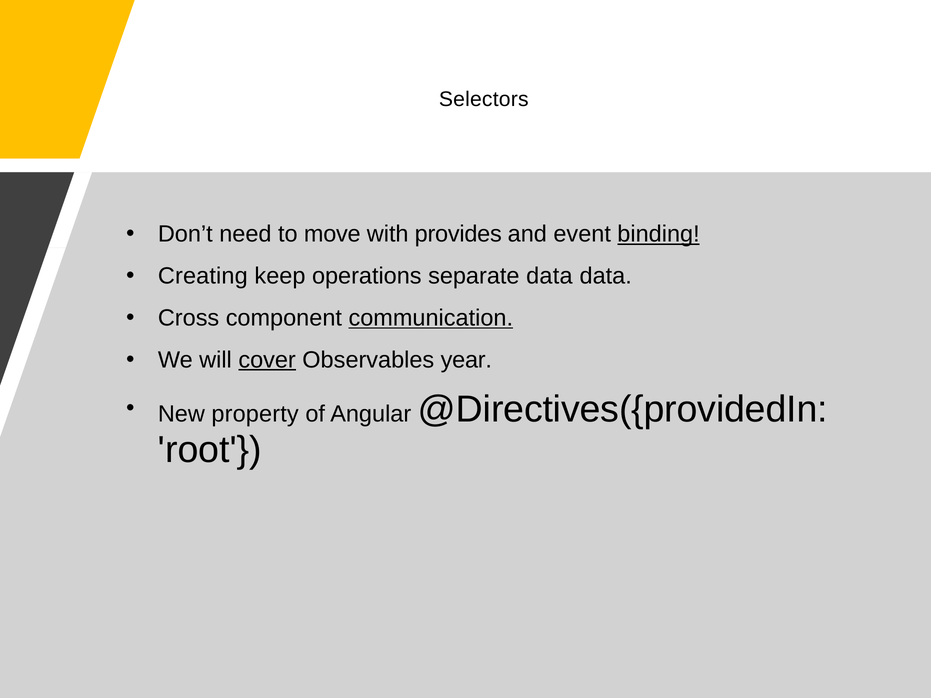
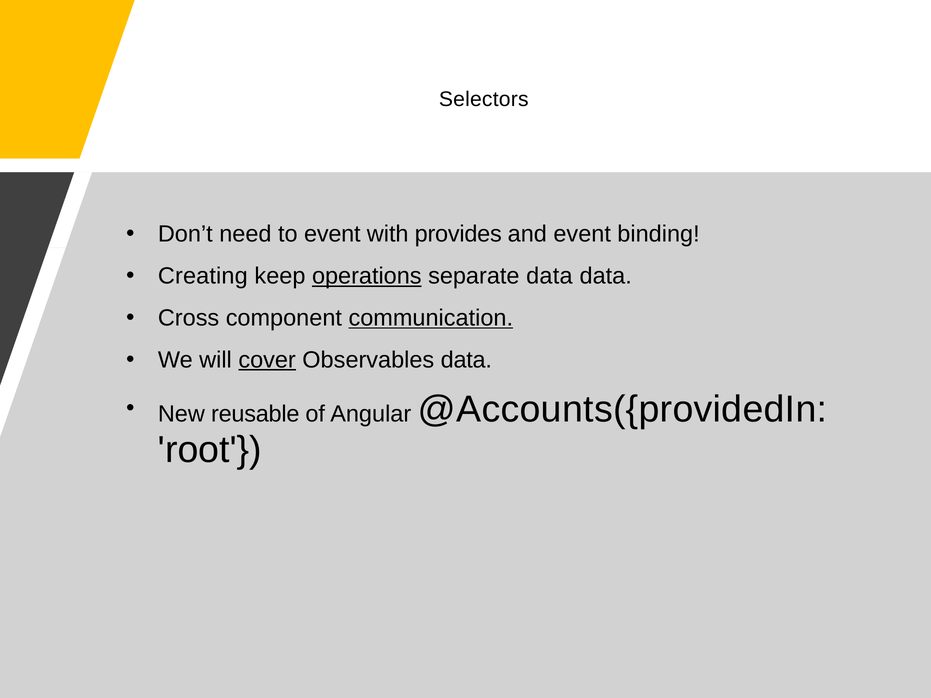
to move: move -> event (332, 234)
binding underline: present -> none (659, 234)
operations underline: none -> present (367, 276)
Observables year: year -> data (466, 360)
property: property -> reusable (255, 414)
@Directives({providedIn: @Directives({providedIn -> @Accounts({providedIn (623, 410)
